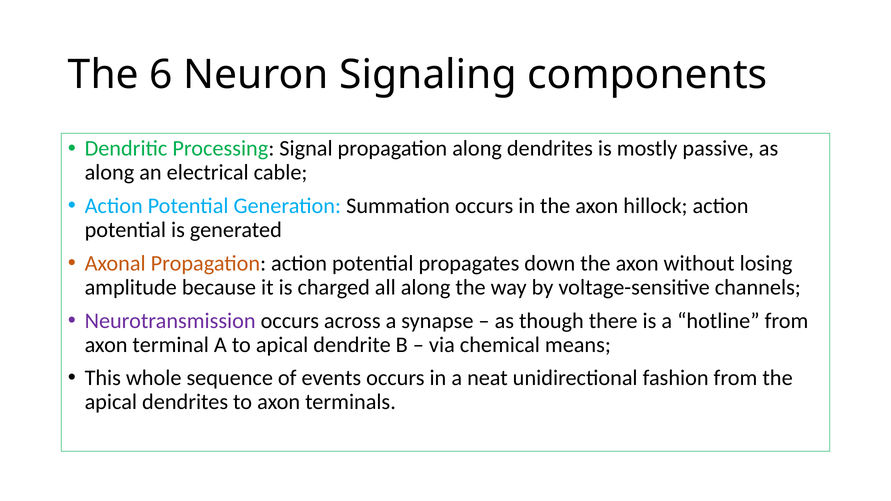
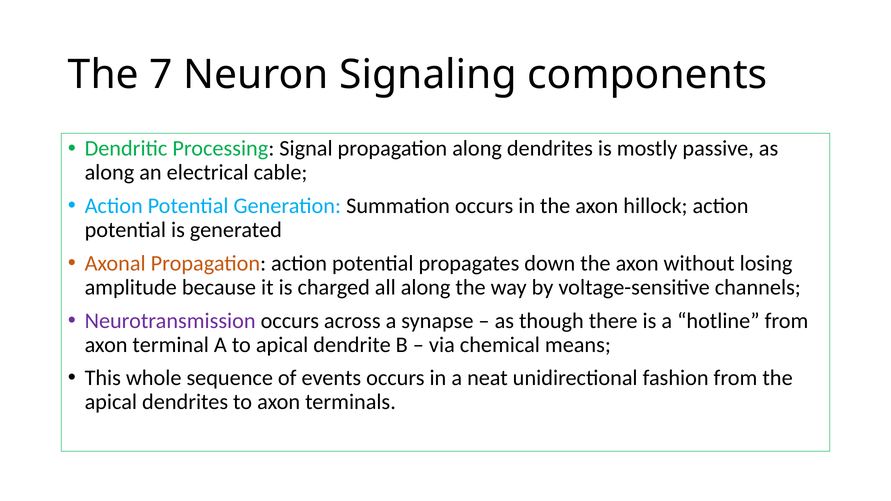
6: 6 -> 7 (161, 75)
